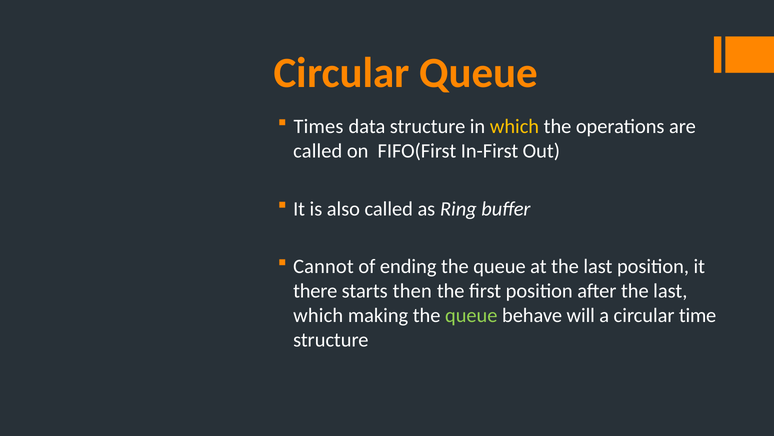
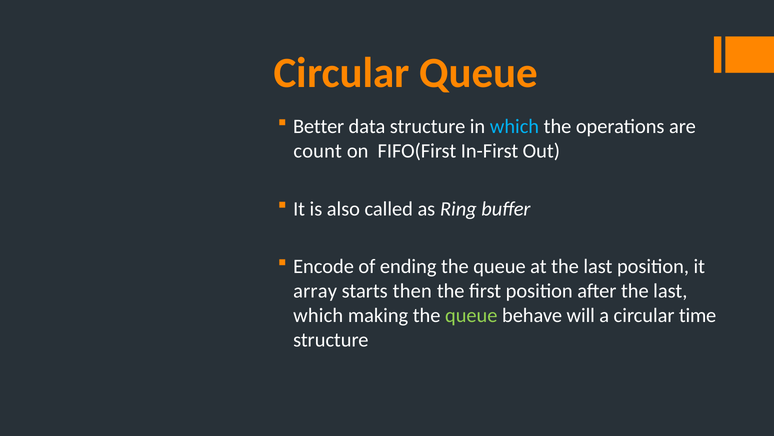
Times: Times -> Better (319, 126)
which colour: yellow -> light blue (514, 126)
called: called -> count (318, 151)
Cannot: Cannot -> Encode (324, 266)
there: there -> array (315, 291)
